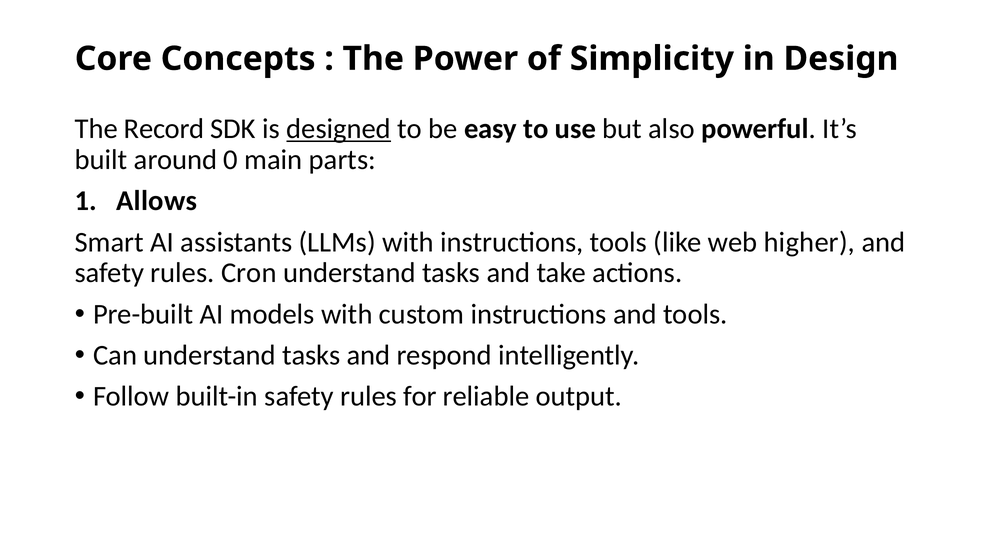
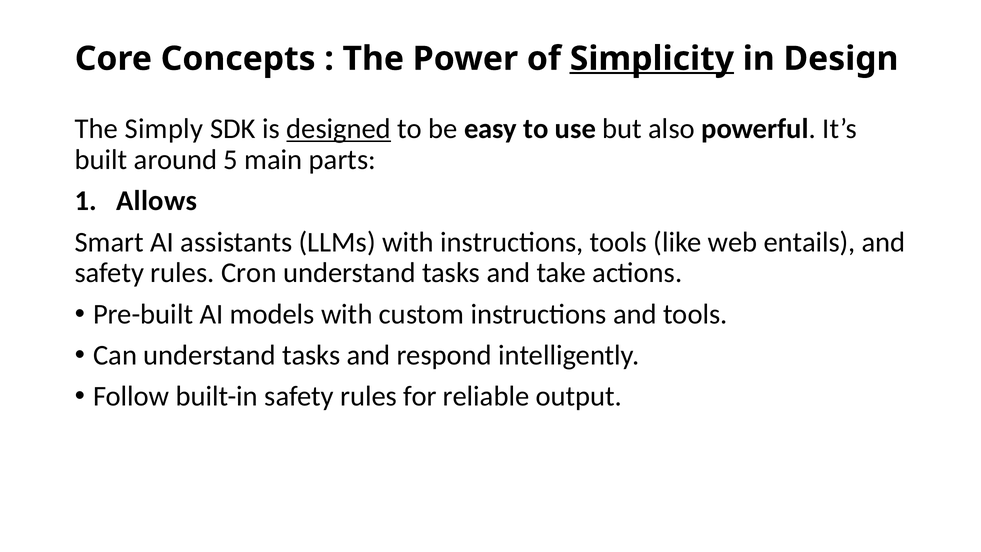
Simplicity underline: none -> present (652, 59)
Record: Record -> Simply (164, 129)
0: 0 -> 5 (231, 160)
higher: higher -> entails (810, 242)
